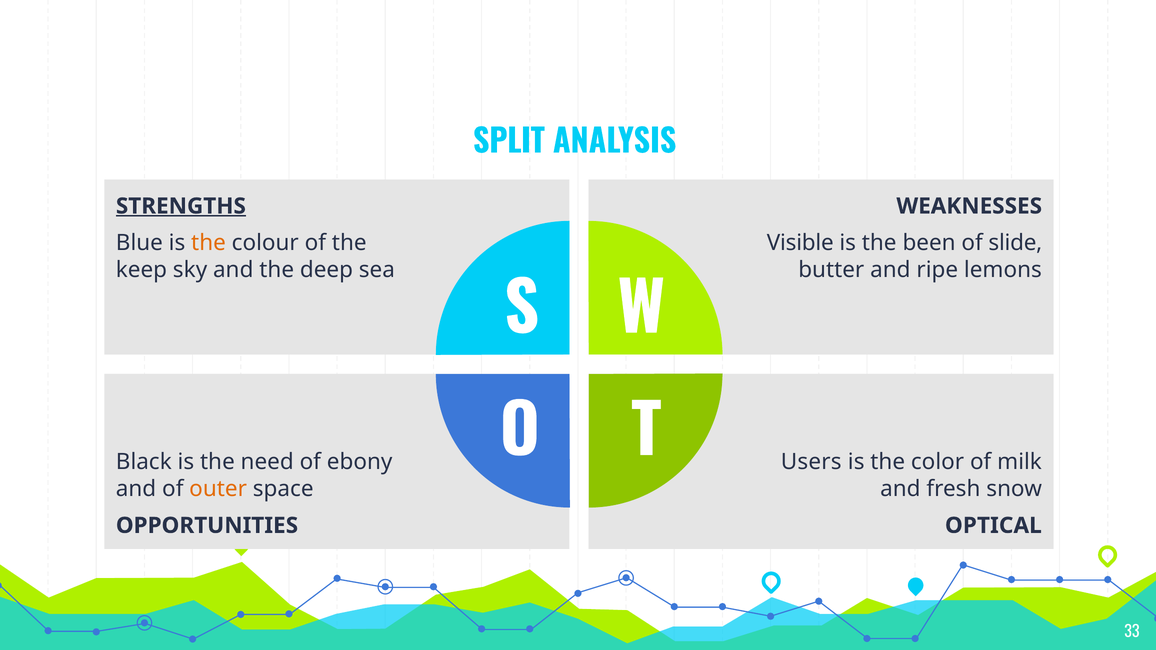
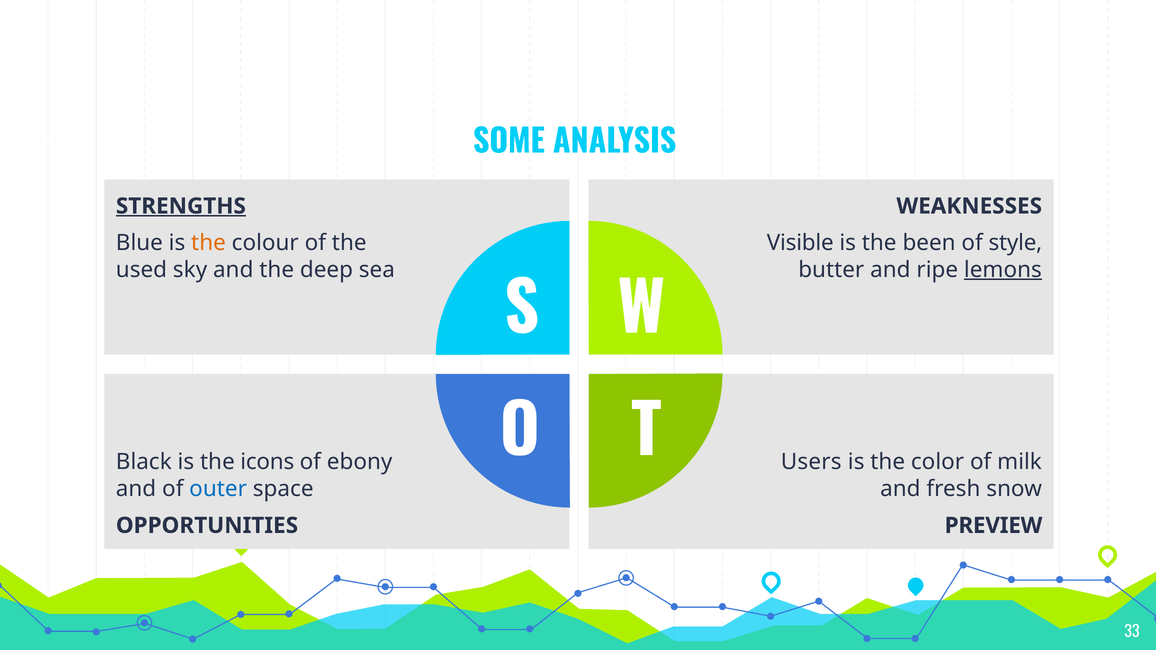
SPLIT: SPLIT -> SOME (509, 142)
slide: slide -> style (1015, 243)
keep: keep -> used (141, 270)
lemons underline: none -> present (1003, 270)
need: need -> icons (267, 462)
outer colour: orange -> blue (218, 489)
OPTICAL: OPTICAL -> PREVIEW (994, 526)
